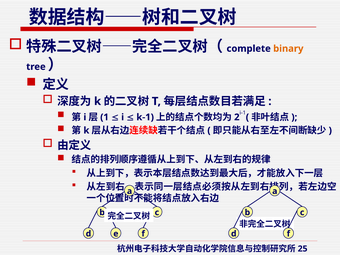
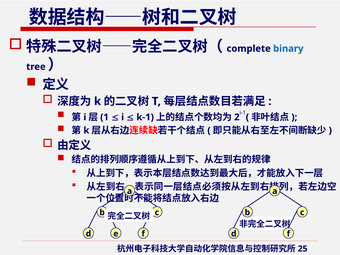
binary colour: orange -> blue (288, 49)
